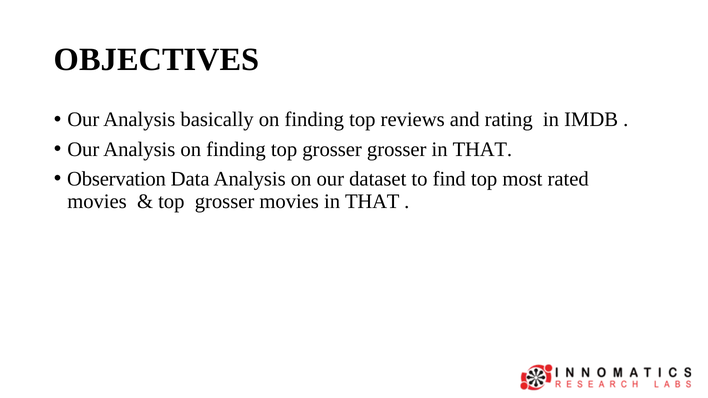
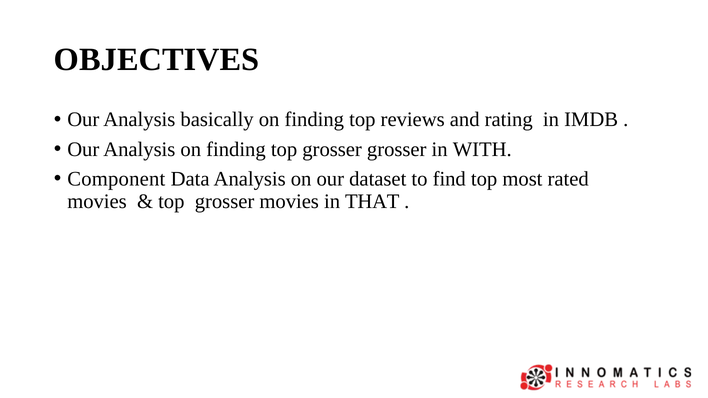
THAT: THAT -> WITH (482, 149)
Observation: Observation -> Component (116, 179)
